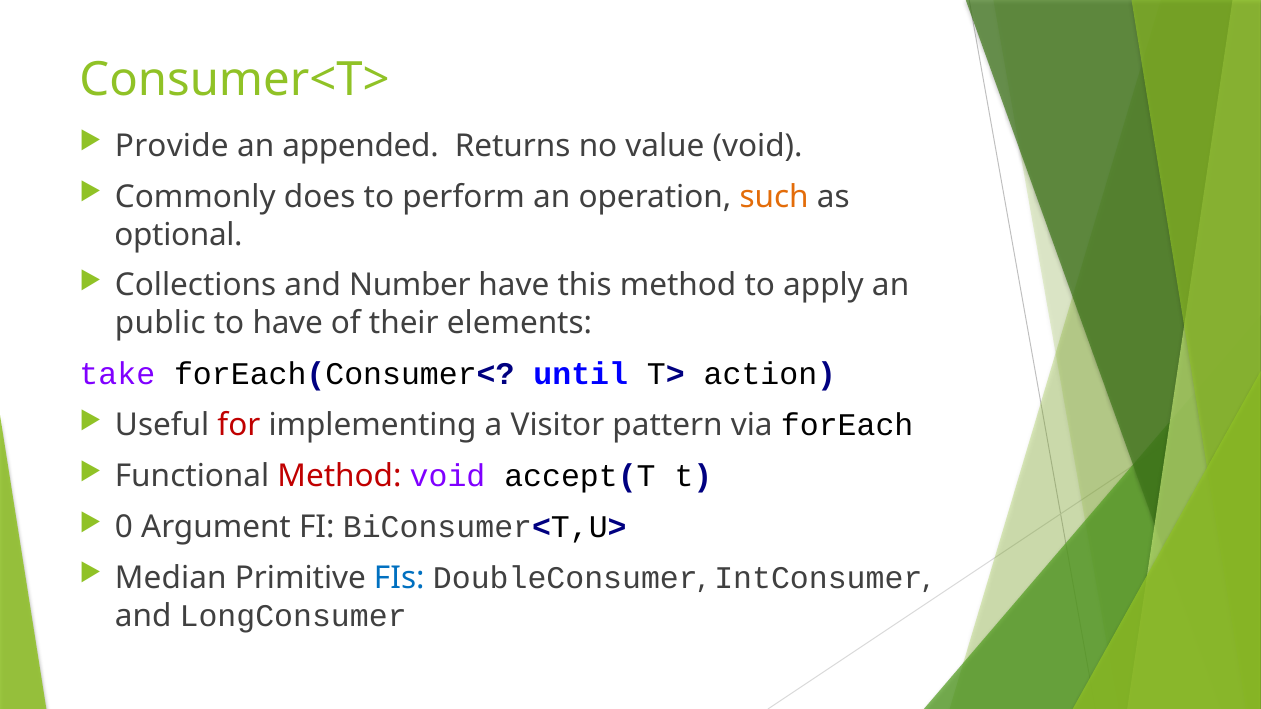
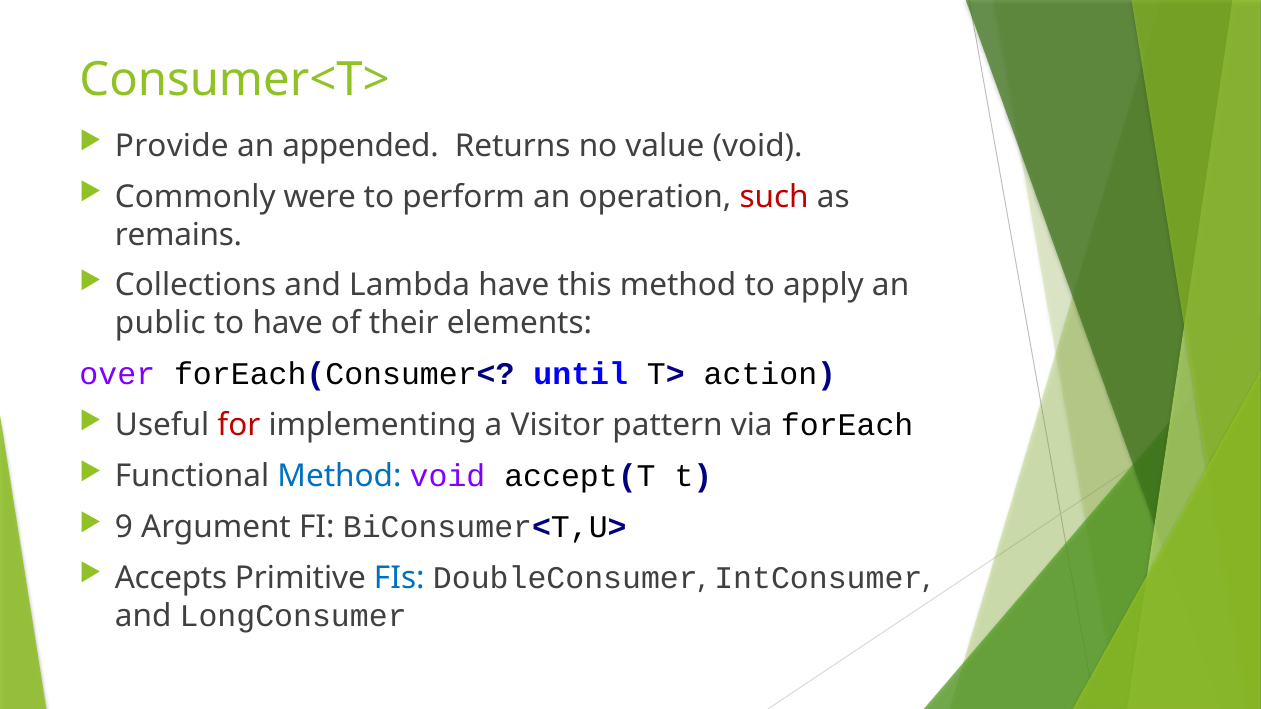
does: does -> were (320, 197)
such colour: orange -> red (774, 197)
optional: optional -> remains (179, 235)
Number: Number -> Lambda (410, 286)
take: take -> over (117, 375)
Method colour: red -> blue (339, 476)
0: 0 -> 9 (124, 527)
Median: Median -> Accepts (171, 578)
